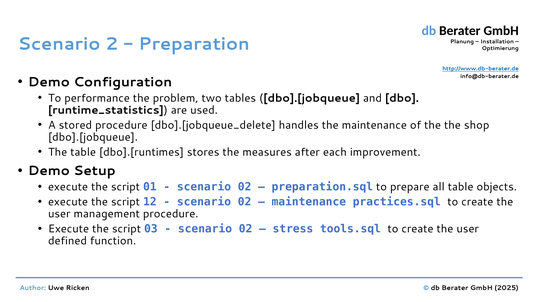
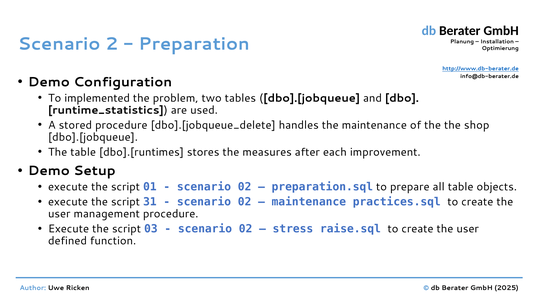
performance: performance -> implemented (97, 98)
12: 12 -> 31 (150, 202)
tools.sql: tools.sql -> raise.sql (350, 229)
